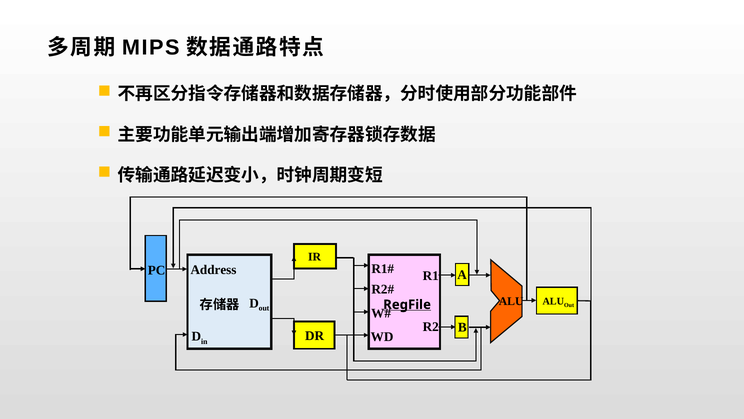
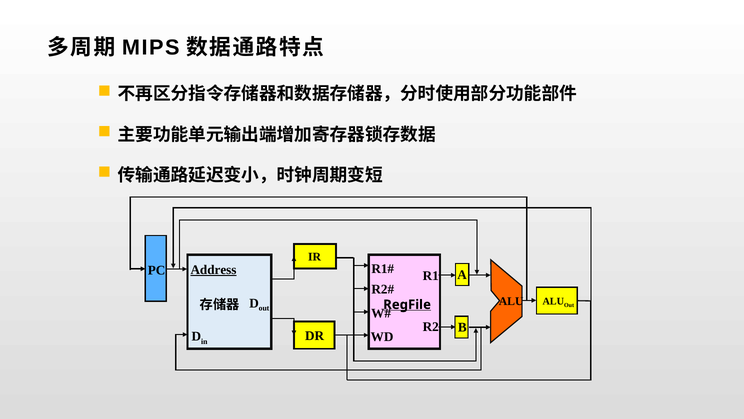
Address underline: none -> present (213, 269)
